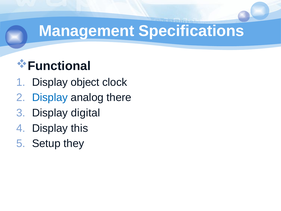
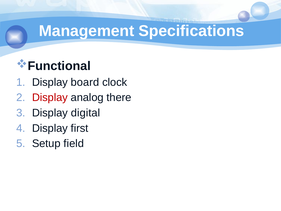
object: object -> board (85, 82)
Display colour: blue -> red (50, 97)
this: this -> first (80, 128)
they: they -> field (74, 143)
